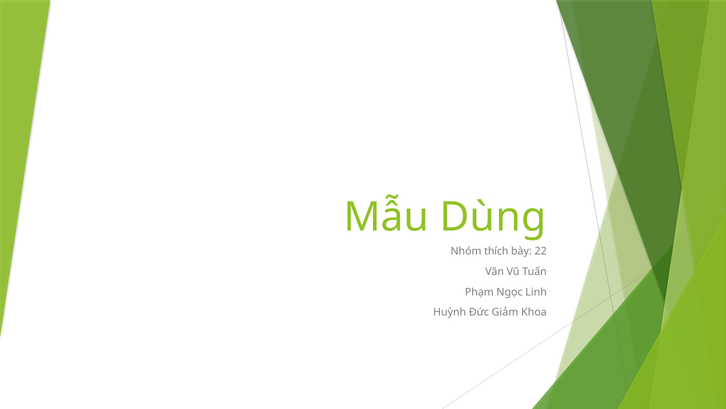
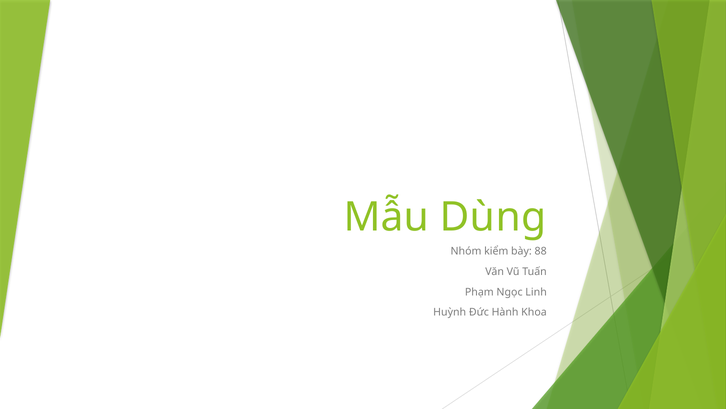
thích: thích -> kiểm (496, 251)
22: 22 -> 88 (541, 251)
Giảm: Giảm -> Hành (505, 312)
